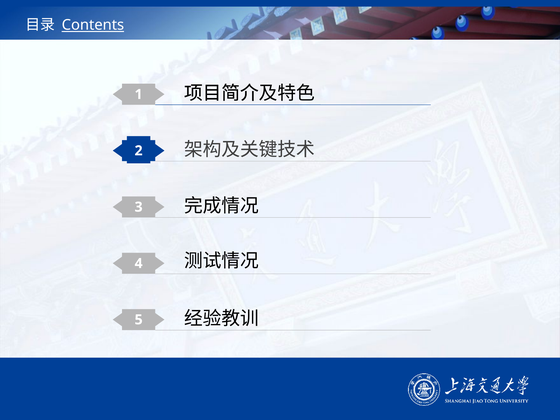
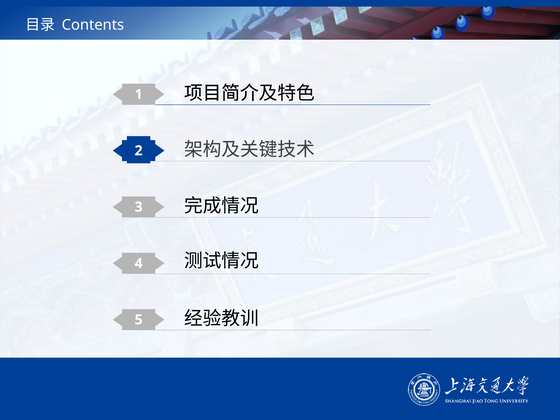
Contents underline: present -> none (93, 25)
